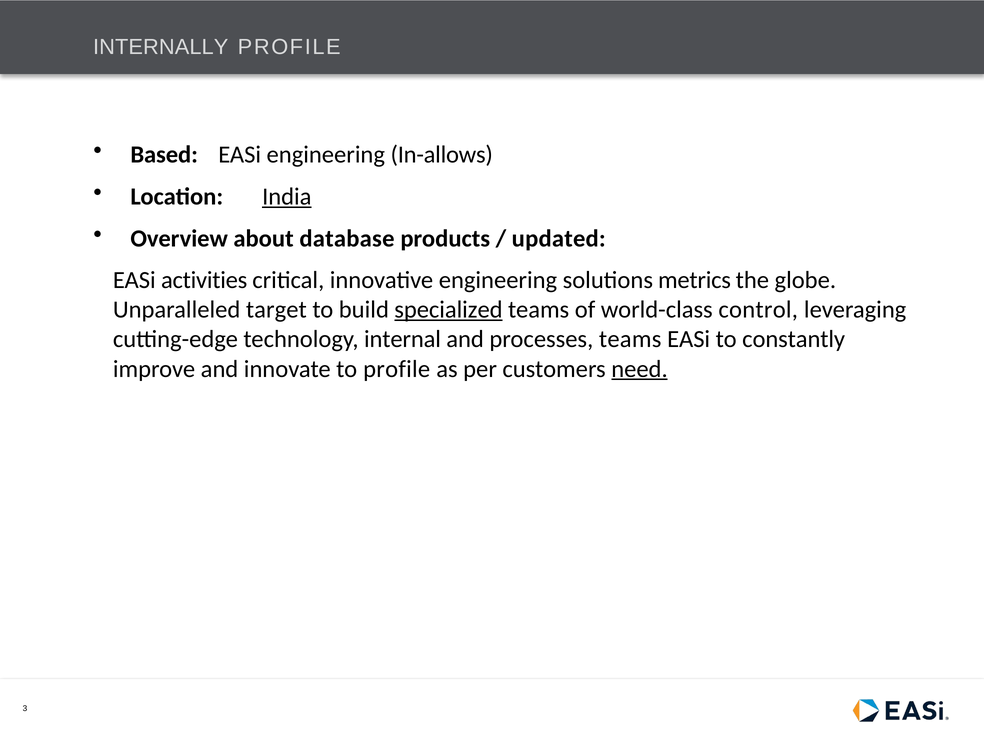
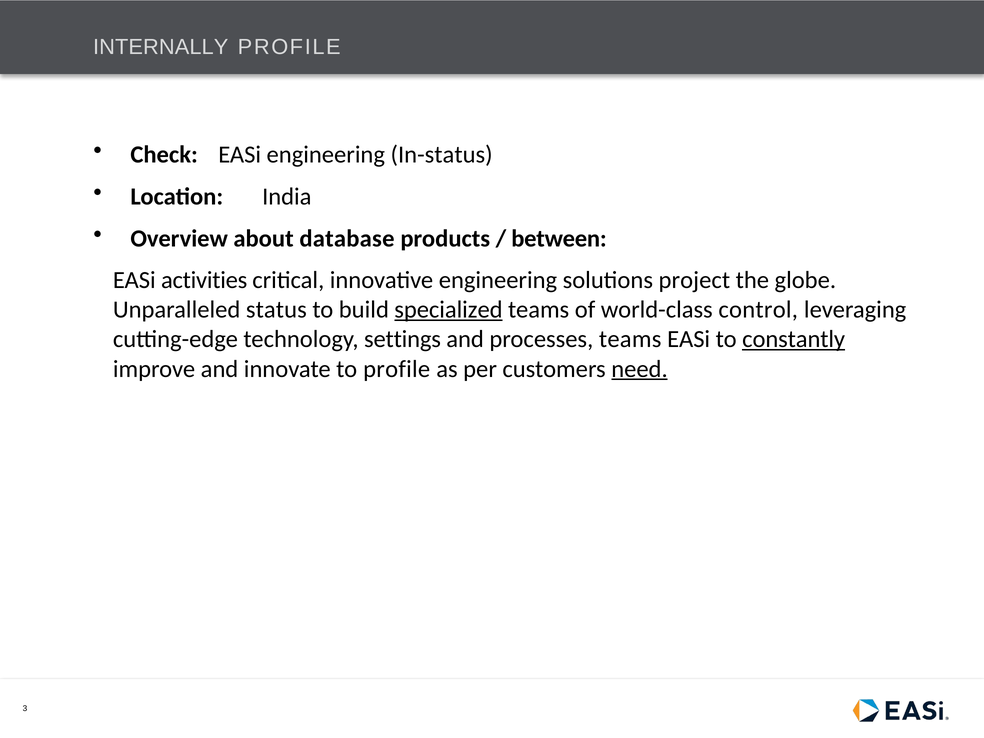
Based: Based -> Check (164, 155)
In-allows: In-allows -> In-status (442, 155)
India underline: present -> none (287, 197)
updated: updated -> between (559, 239)
metrics: metrics -> project (694, 280)
target: target -> status (276, 310)
internal: internal -> settings (403, 339)
constantly underline: none -> present (794, 339)
